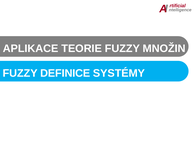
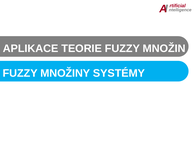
DEFINICE: DEFINICE -> MNOŽINY (65, 73)
